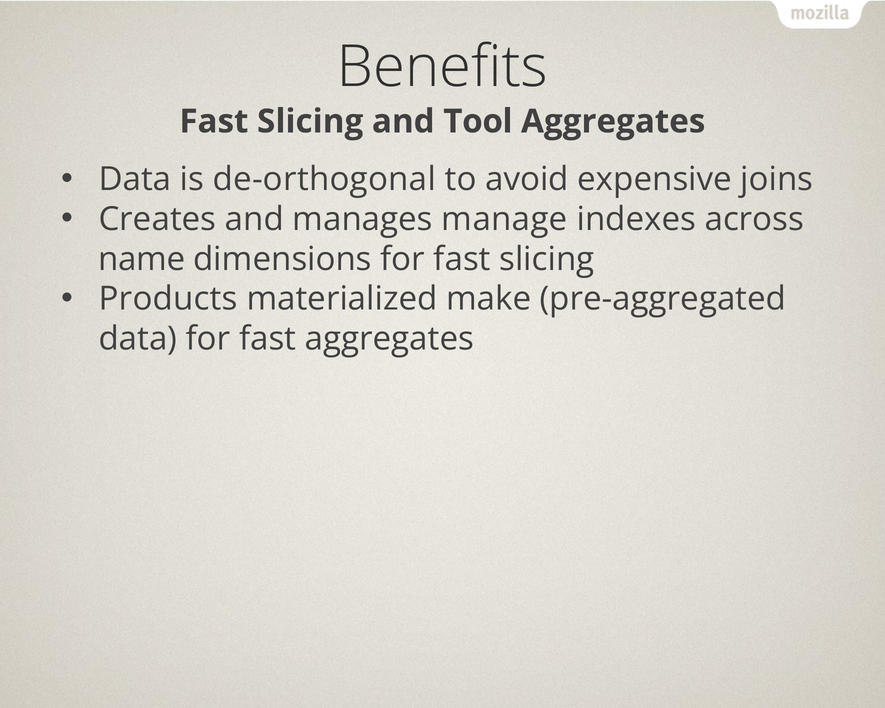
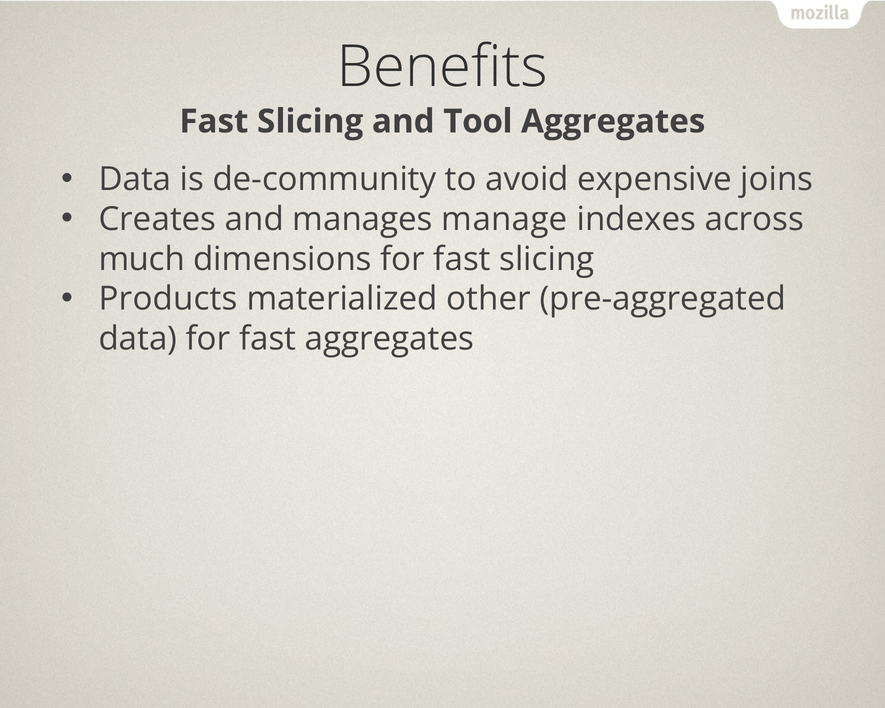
de-orthogonal: de-orthogonal -> de-community (324, 179)
name: name -> much (142, 259)
make: make -> other (489, 299)
